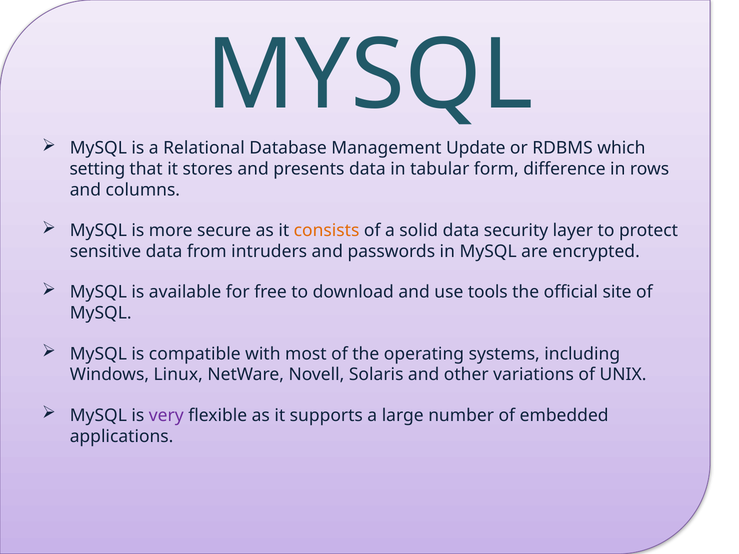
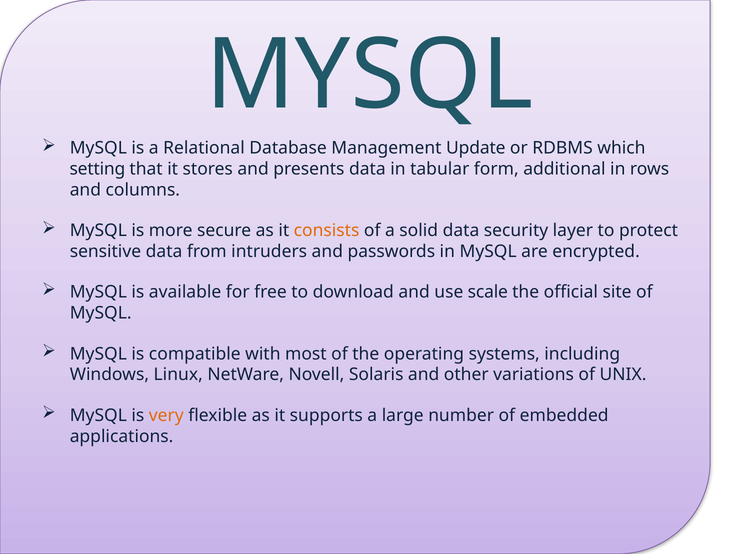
difference: difference -> additional (564, 169)
tools: tools -> scale (488, 292)
very colour: purple -> orange (166, 415)
